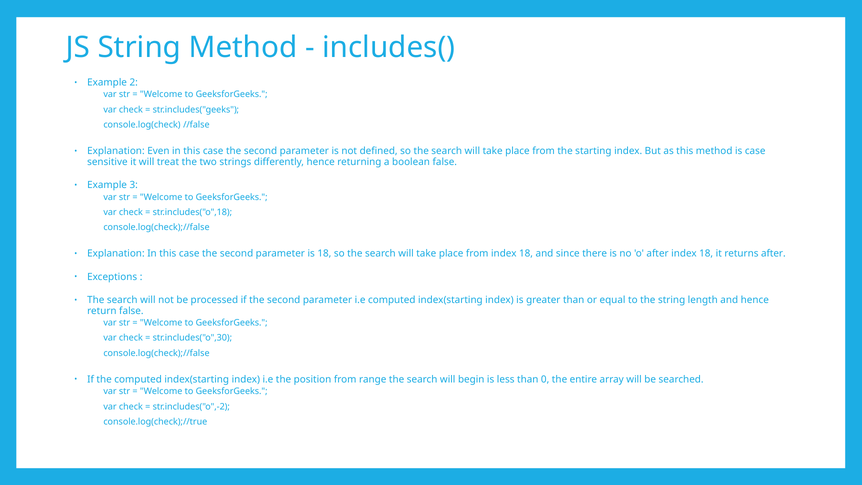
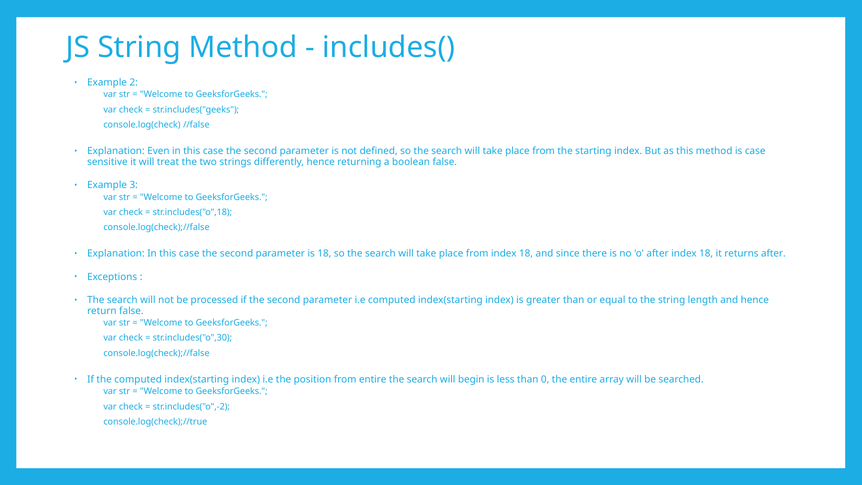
from range: range -> entire (373, 379)
